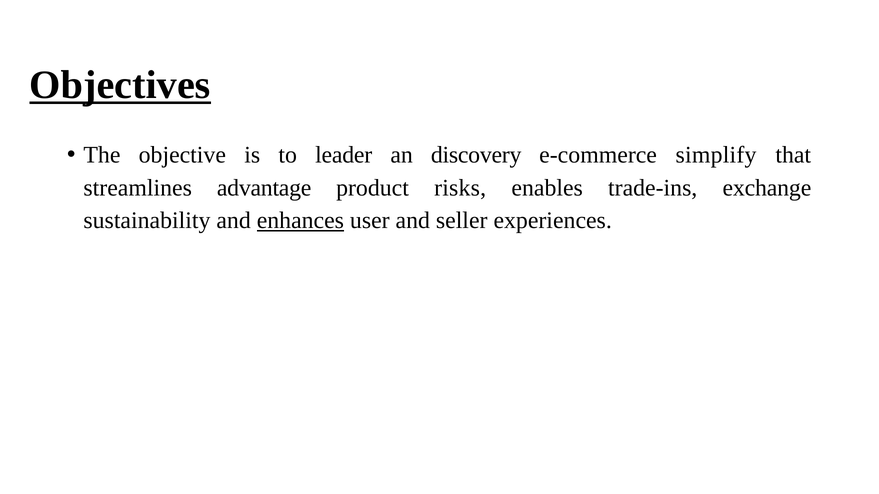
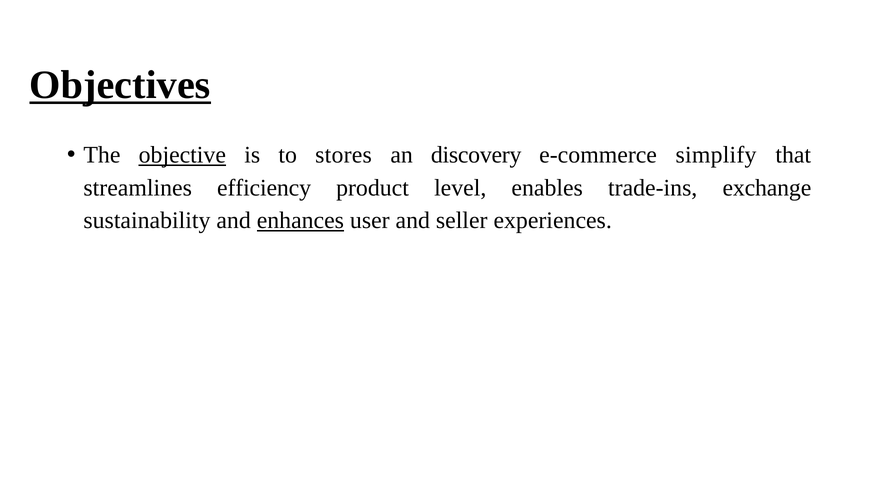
objective underline: none -> present (182, 155)
leader: leader -> stores (344, 155)
advantage: advantage -> efficiency (264, 188)
risks: risks -> level (460, 188)
